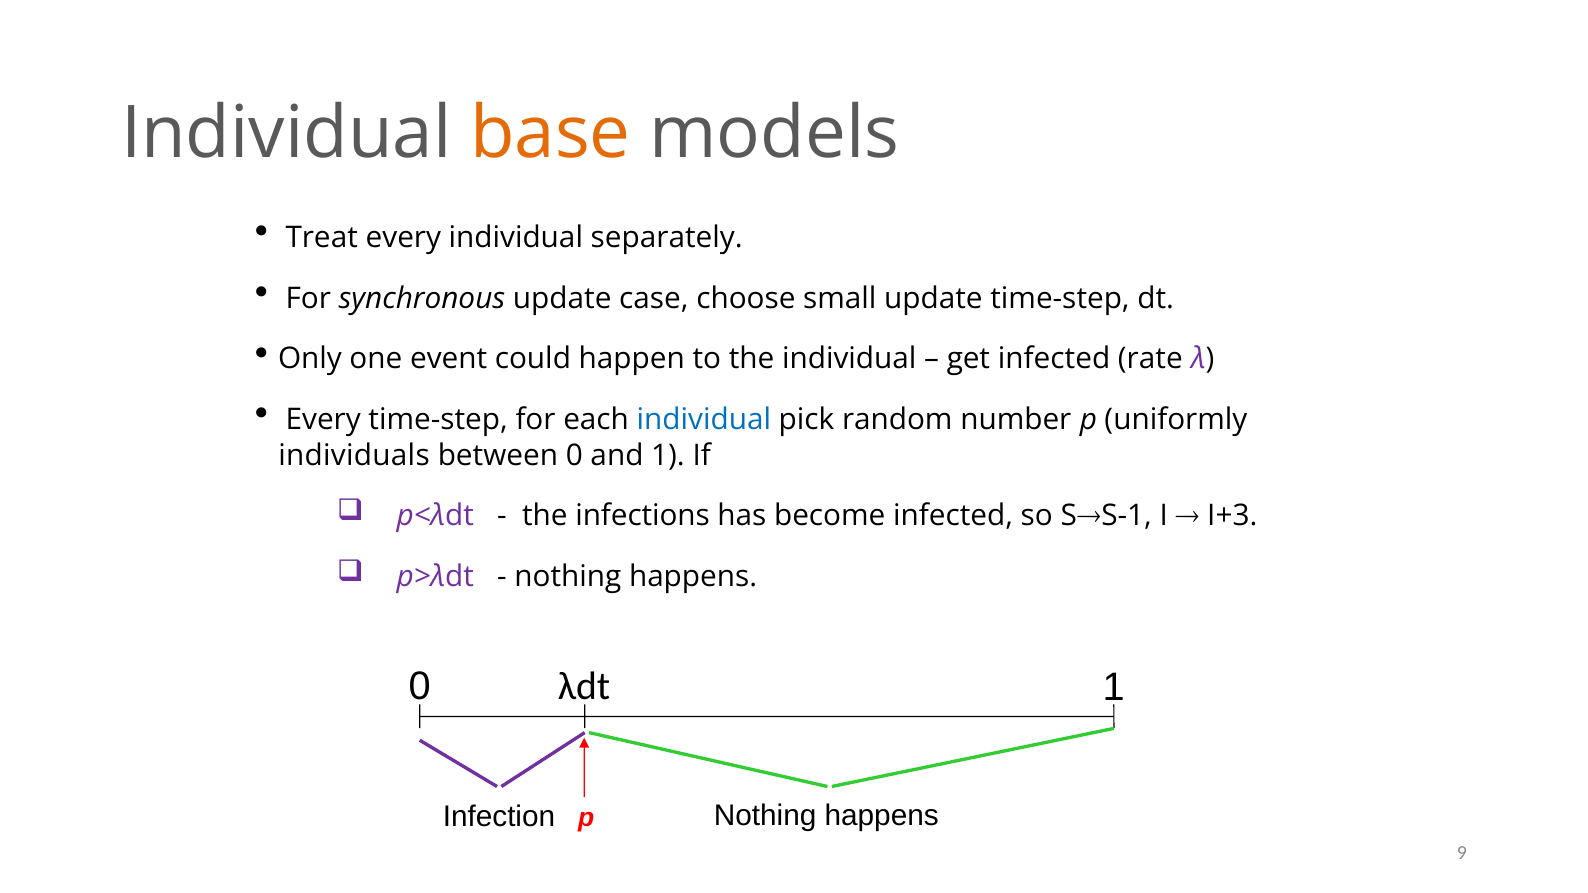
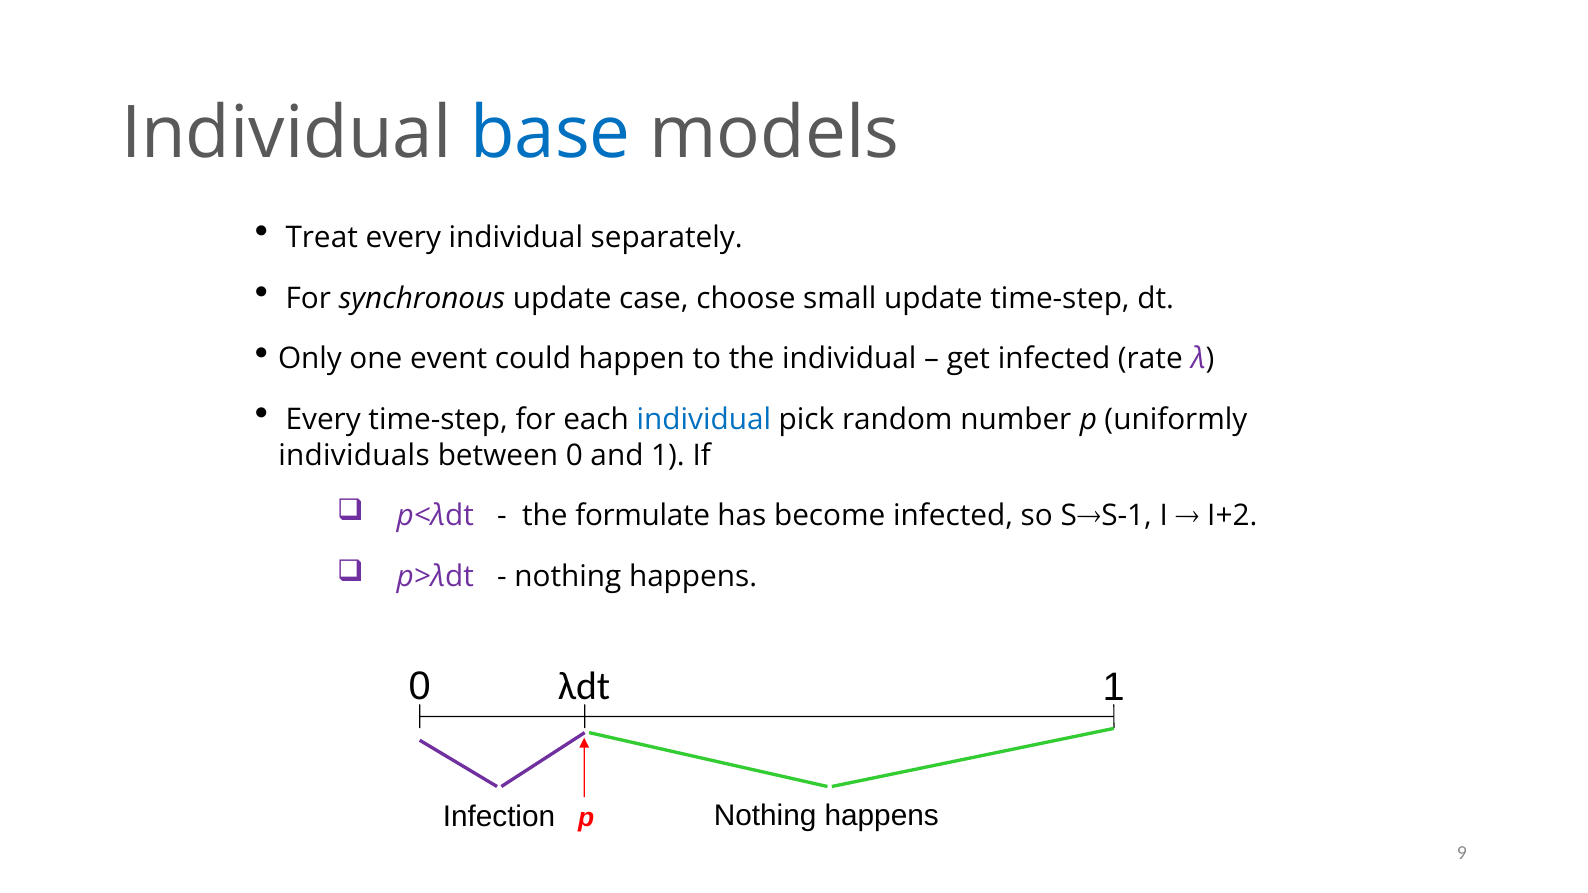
base colour: orange -> blue (550, 133)
infections: infections -> formulate (643, 516)
I+3: I+3 -> I+2 (1232, 516)
